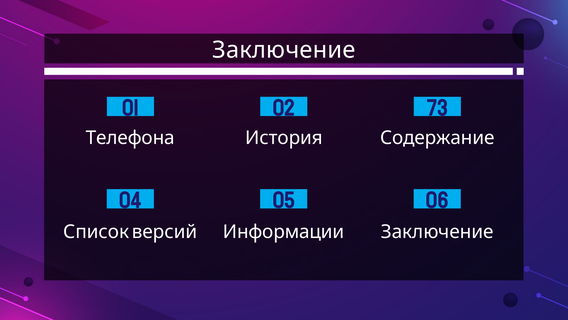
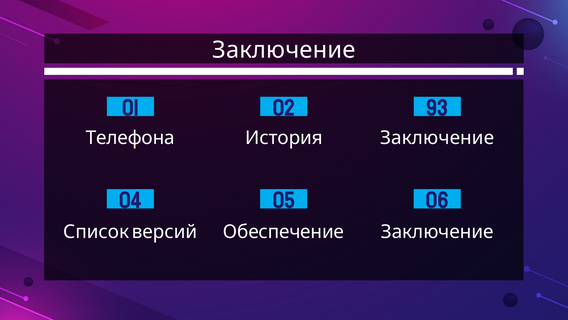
73: 73 -> 93 (437, 108)
История Содержание: Содержание -> Заключение (437, 138)
Информации: Информации -> Обеспечение (284, 231)
